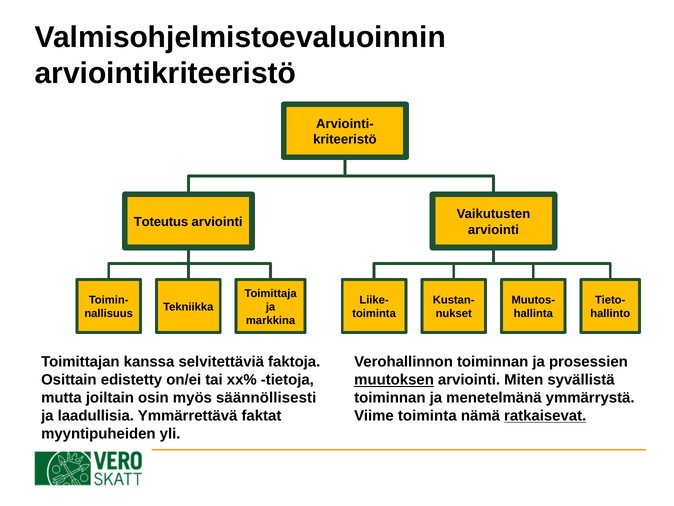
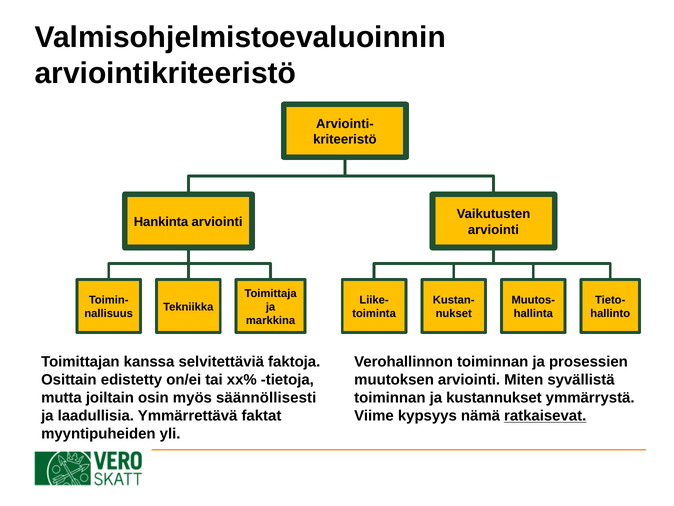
Toteutus: Toteutus -> Hankinta (161, 222)
muutoksen underline: present -> none (394, 380)
menetelmänä: menetelmänä -> kustannukset (494, 397)
Viime toiminta: toiminta -> kypsyys (427, 415)
